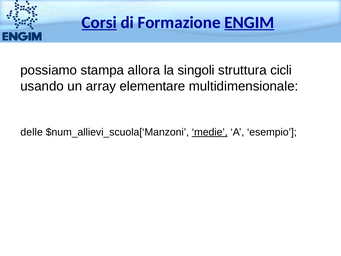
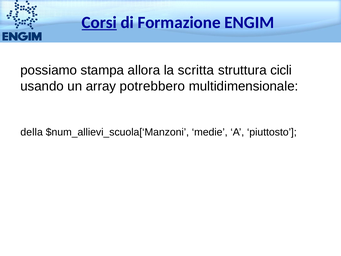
ENGIM underline: present -> none (249, 22)
singoli: singoli -> scritta (196, 70)
elementare: elementare -> potrebbero (152, 86)
delle: delle -> della (32, 132)
medie underline: present -> none (210, 132)
esempio: esempio -> piuttosto (272, 132)
